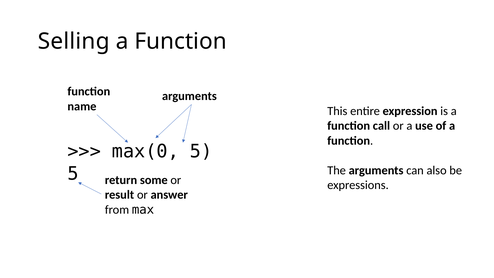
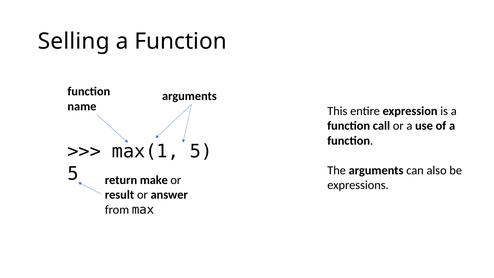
max(0: max(0 -> max(1 (145, 151)
some: some -> make (154, 180)
